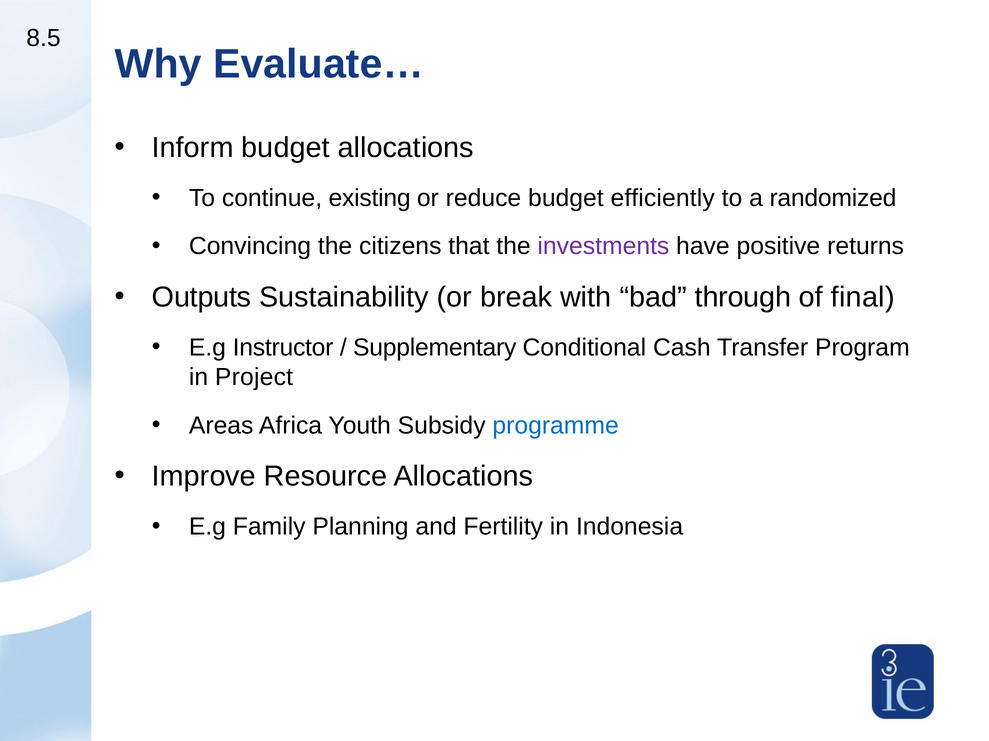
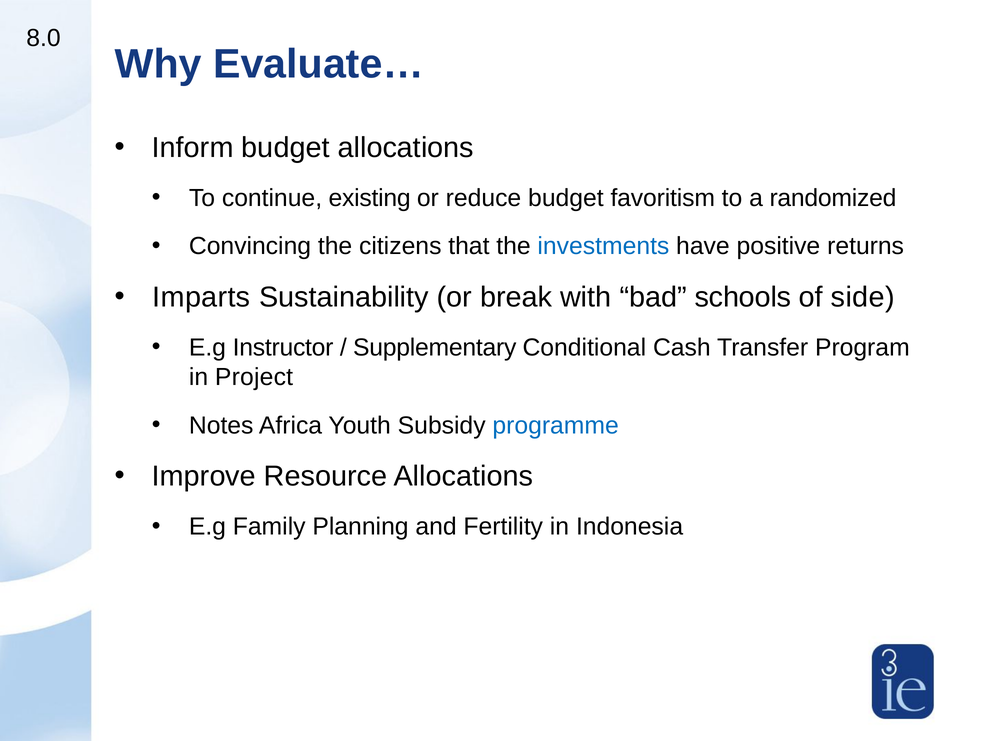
8.5: 8.5 -> 8.0 (43, 38)
efficiently: efficiently -> favoritism (663, 198)
investments colour: purple -> blue (603, 247)
Outputs: Outputs -> Imparts (201, 298)
through: through -> schools (743, 298)
final: final -> side (863, 298)
Areas: Areas -> Notes (221, 426)
